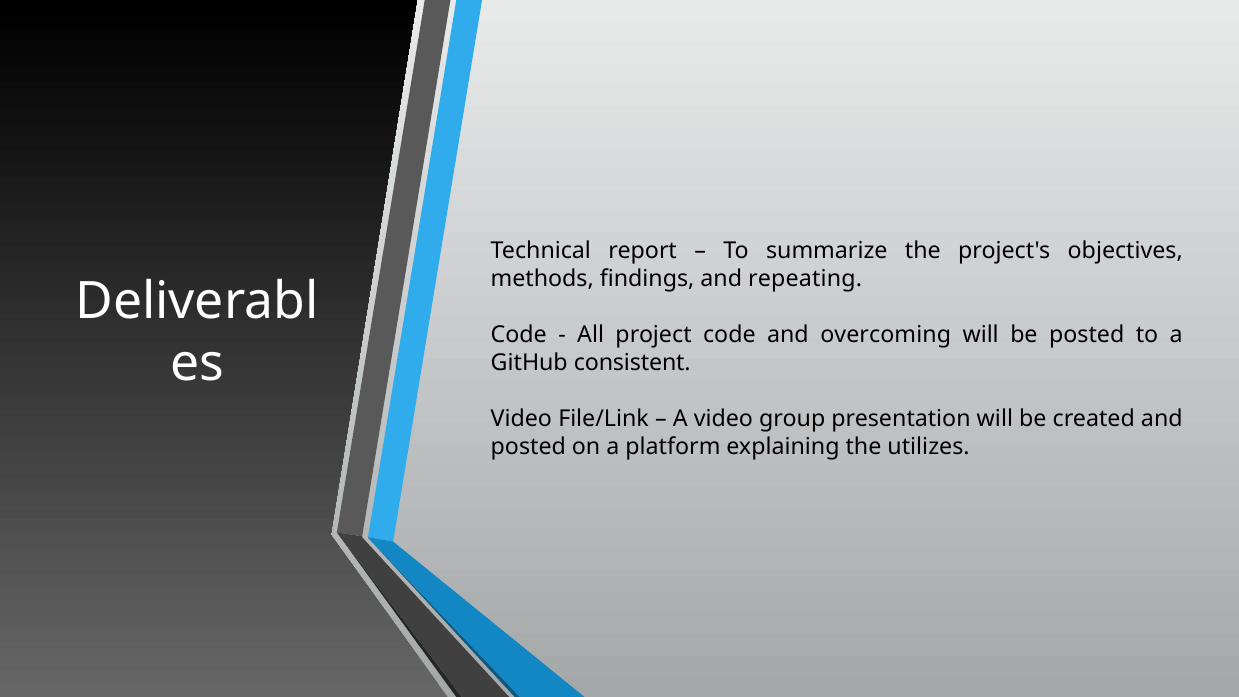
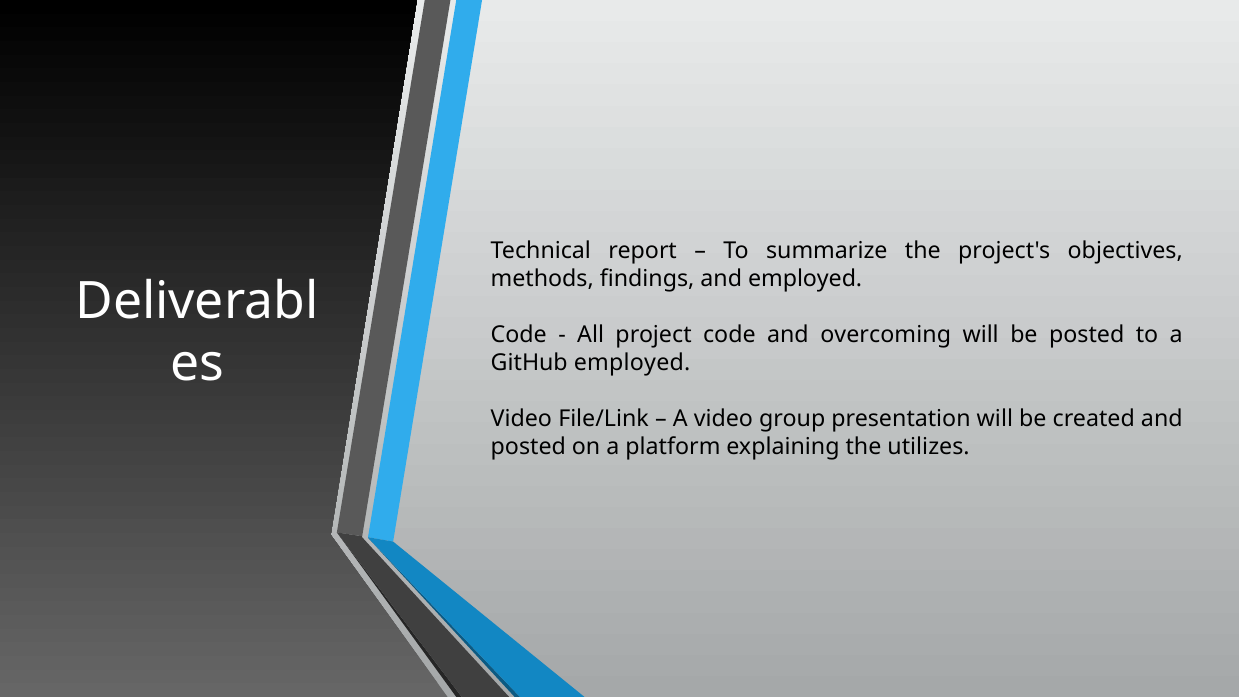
and repeating: repeating -> employed (805, 279)
GitHub consistent: consistent -> employed (632, 363)
